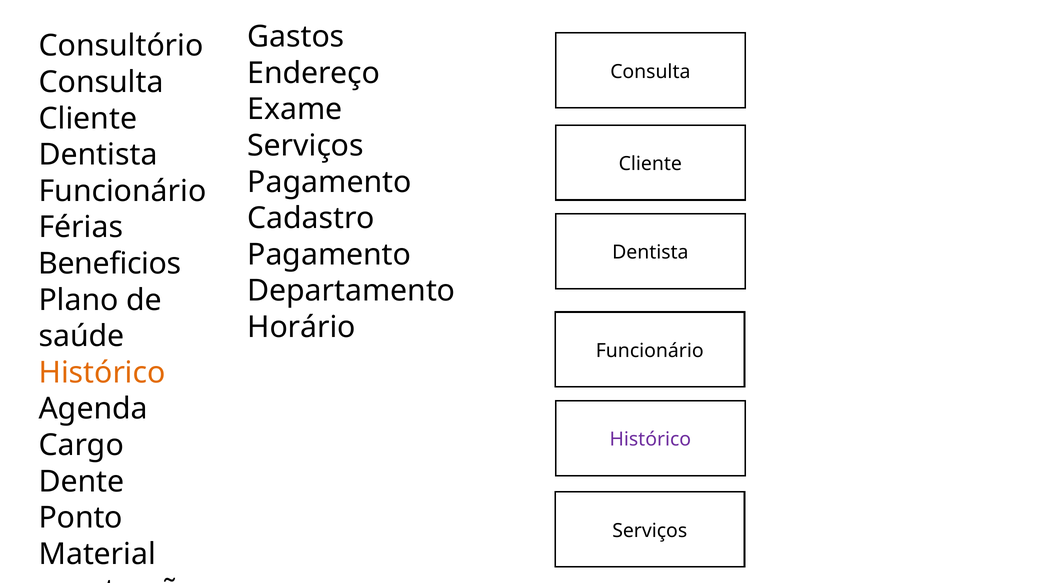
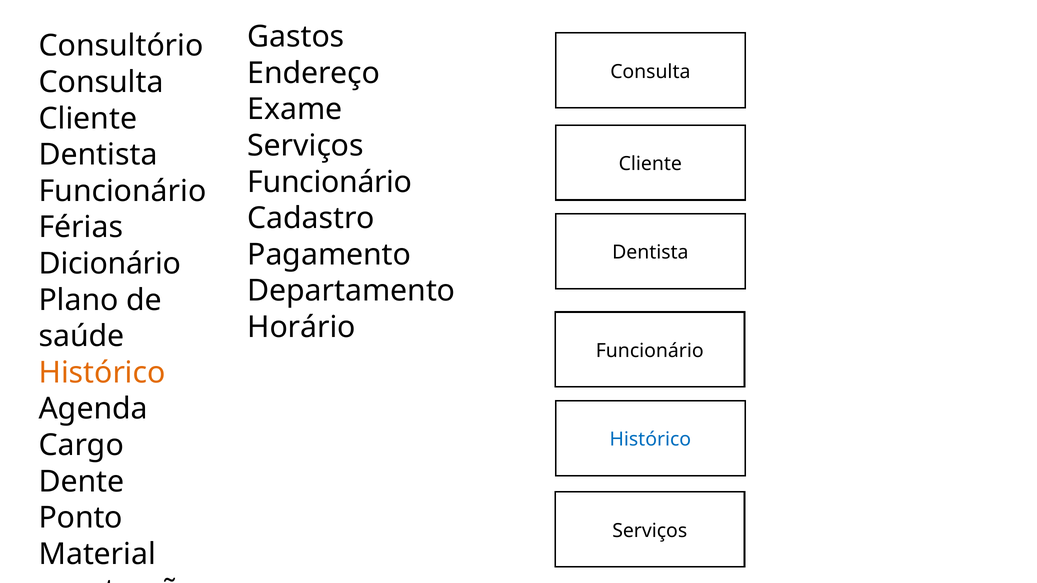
Pagamento: Pagamento -> Funcionário (330, 182)
Beneficios: Beneficios -> Dicionário (110, 264)
Histórico colour: purple -> blue (650, 440)
